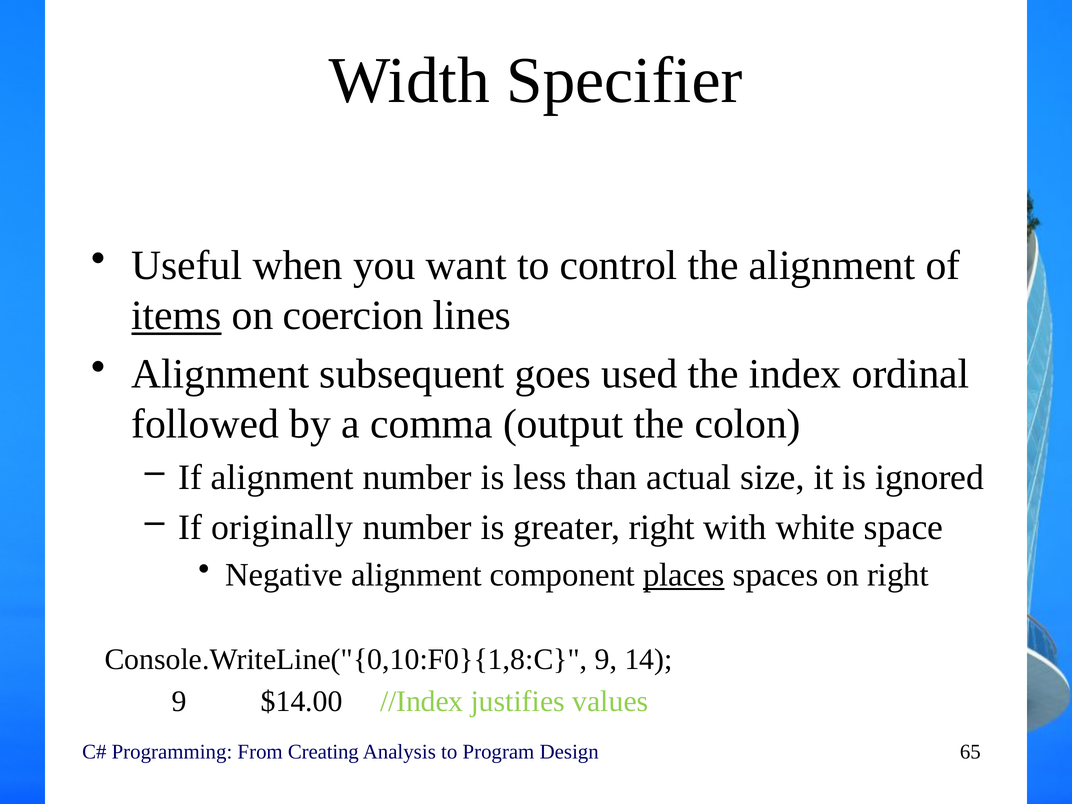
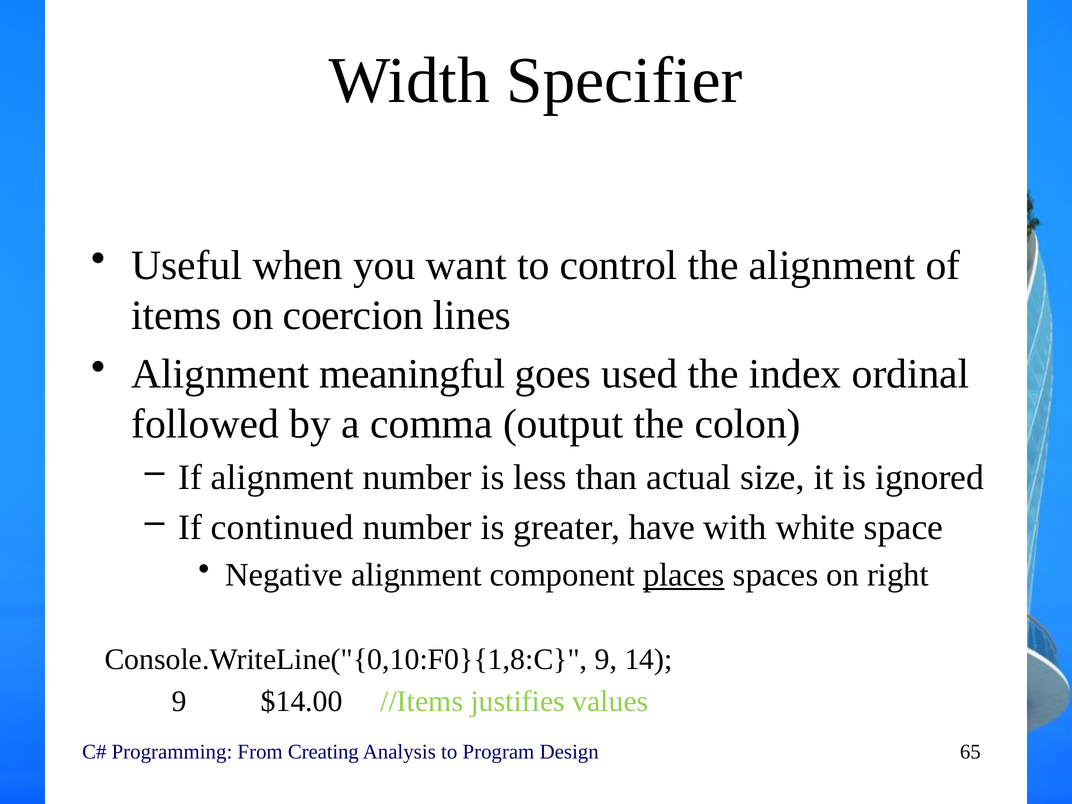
items underline: present -> none (176, 316)
subsequent: subsequent -> meaningful (412, 374)
originally: originally -> continued (282, 527)
greater right: right -> have (662, 527)
//Index: //Index -> //Items (422, 701)
